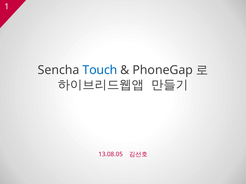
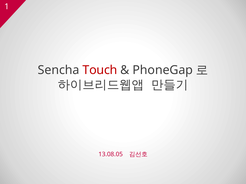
Touch colour: blue -> red (100, 70)
